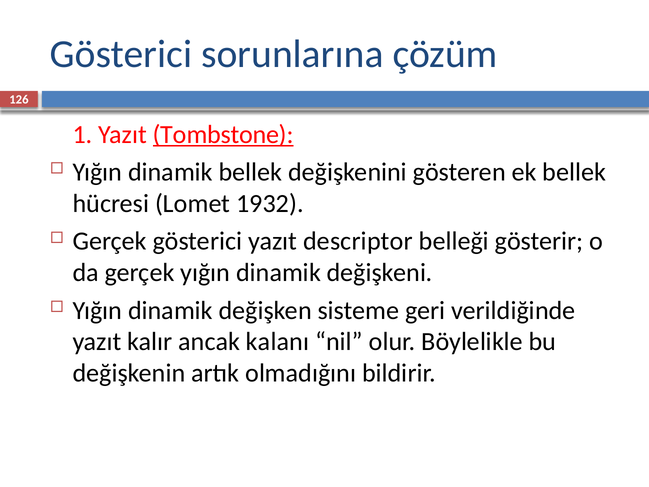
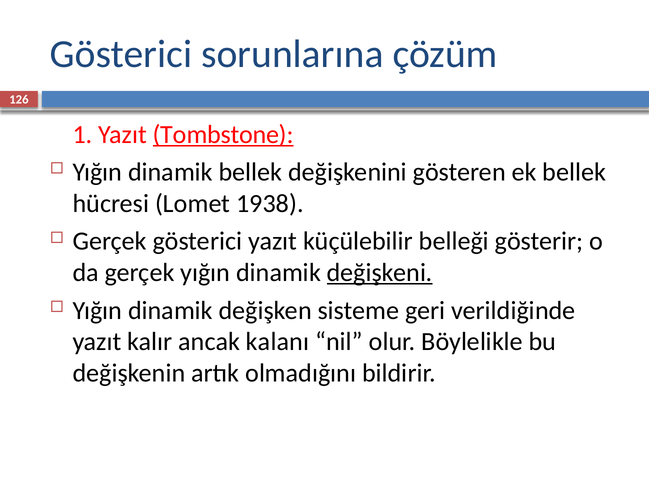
1932: 1932 -> 1938 (270, 203)
descriptor: descriptor -> küçülebilir (358, 241)
değişkeni underline: none -> present (380, 273)
